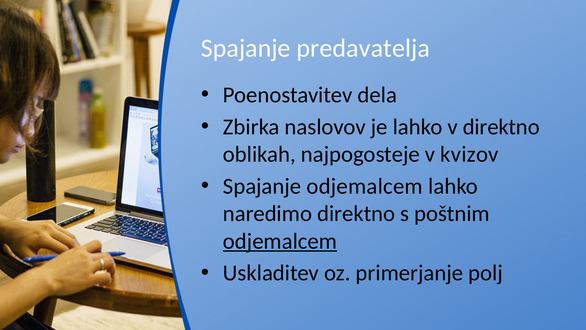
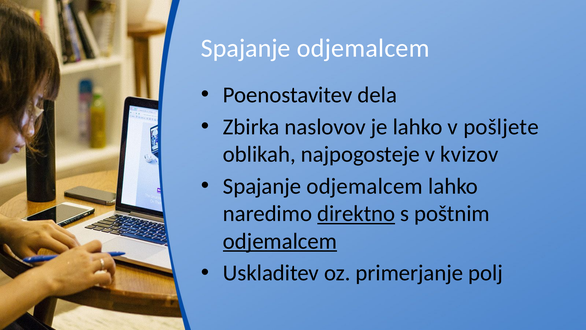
predavatelja: predavatelja -> odjemalcem (363, 48)
v direktno: direktno -> pošljete (501, 127)
direktno underline: none -> present (356, 214)
